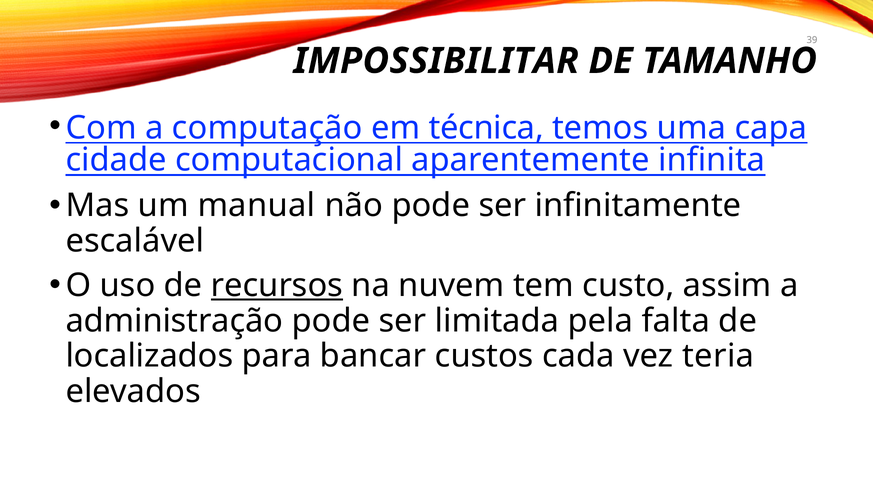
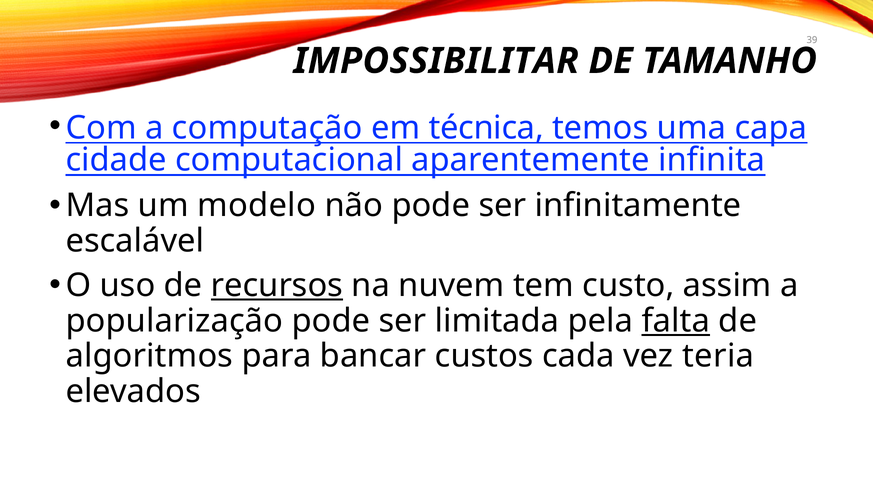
manual: manual -> modelo (256, 206)
administração: administração -> popularização (174, 321)
falta underline: none -> present (676, 321)
localizados: localizados -> algoritmos (149, 356)
